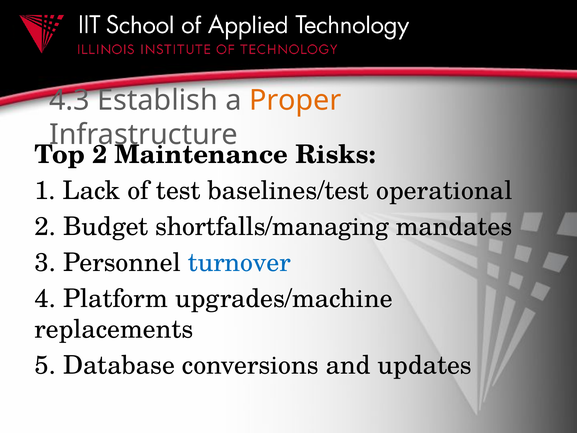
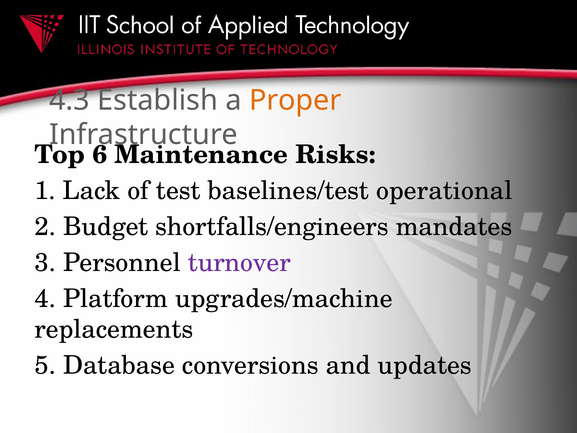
Top 2: 2 -> 6 (100, 155)
shortfalls/managing: shortfalls/managing -> shortfalls/engineers (272, 227)
turnover colour: blue -> purple (239, 262)
